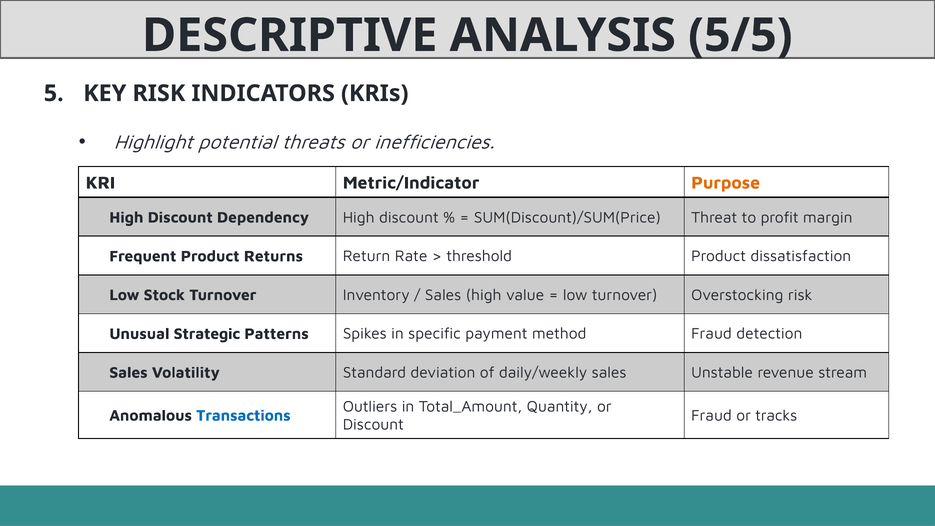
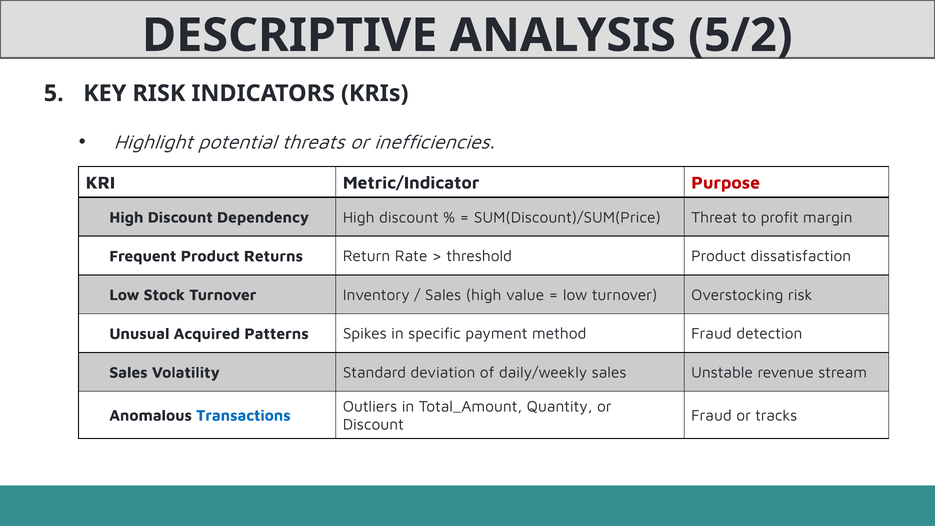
5/5: 5/5 -> 5/2 (740, 35)
Purpose colour: orange -> red (726, 183)
Strategic: Strategic -> Acquired (207, 334)
